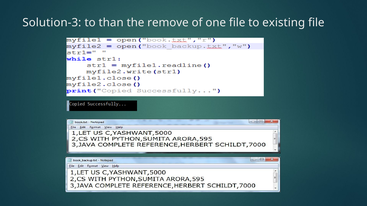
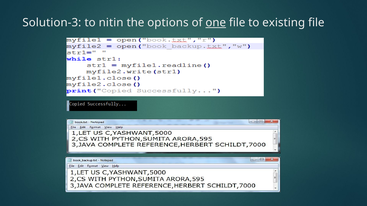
than: than -> nitin (111, 23)
remove: remove -> options (168, 23)
one underline: none -> present (216, 23)
